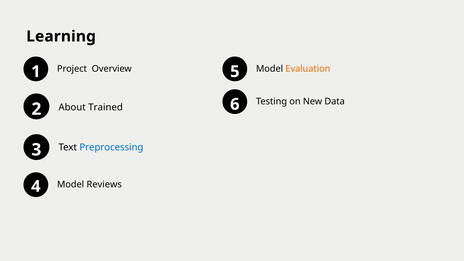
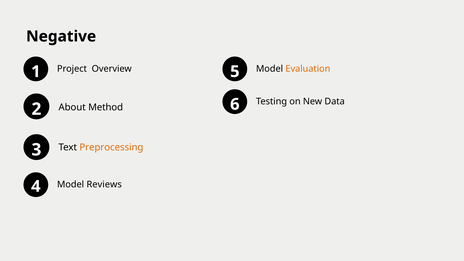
Learning: Learning -> Negative (61, 36)
Trained: Trained -> Method (106, 107)
Preprocessing colour: blue -> orange (111, 147)
